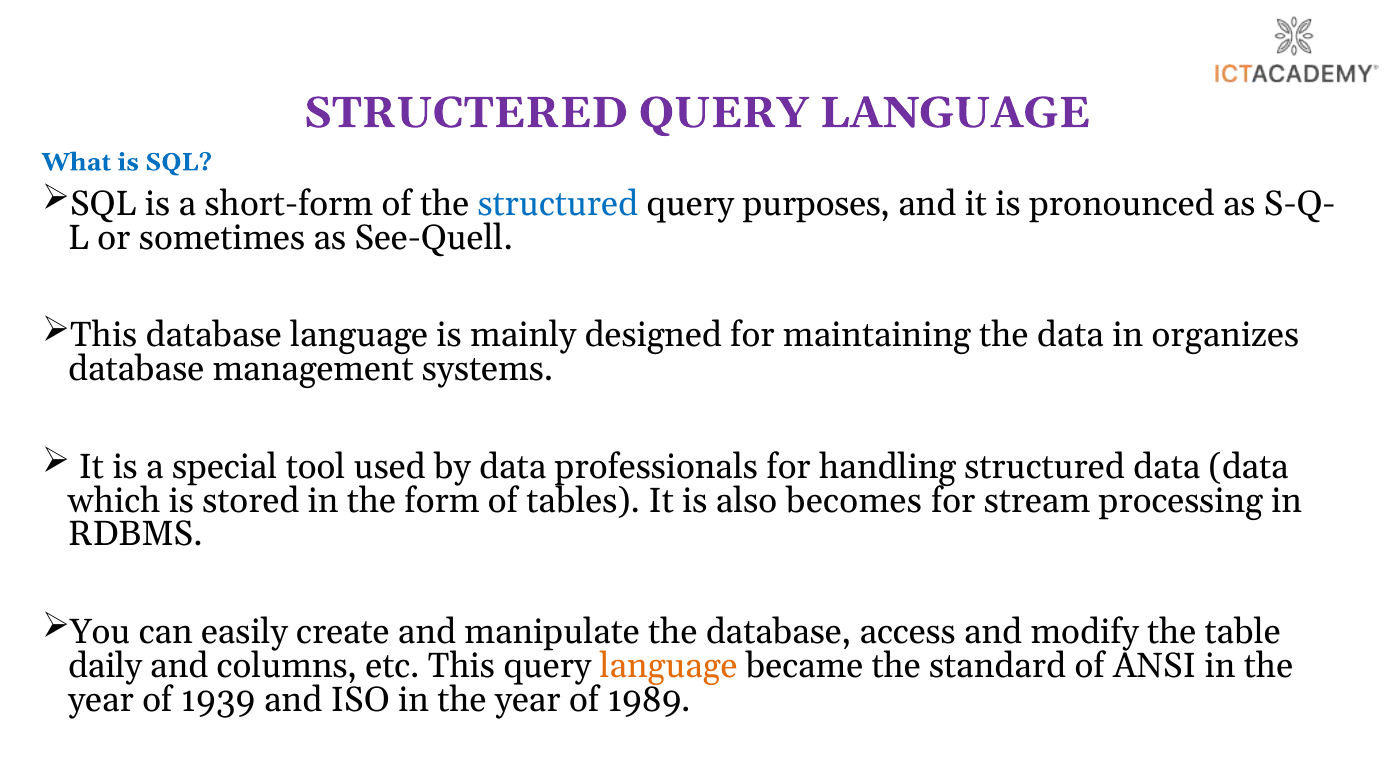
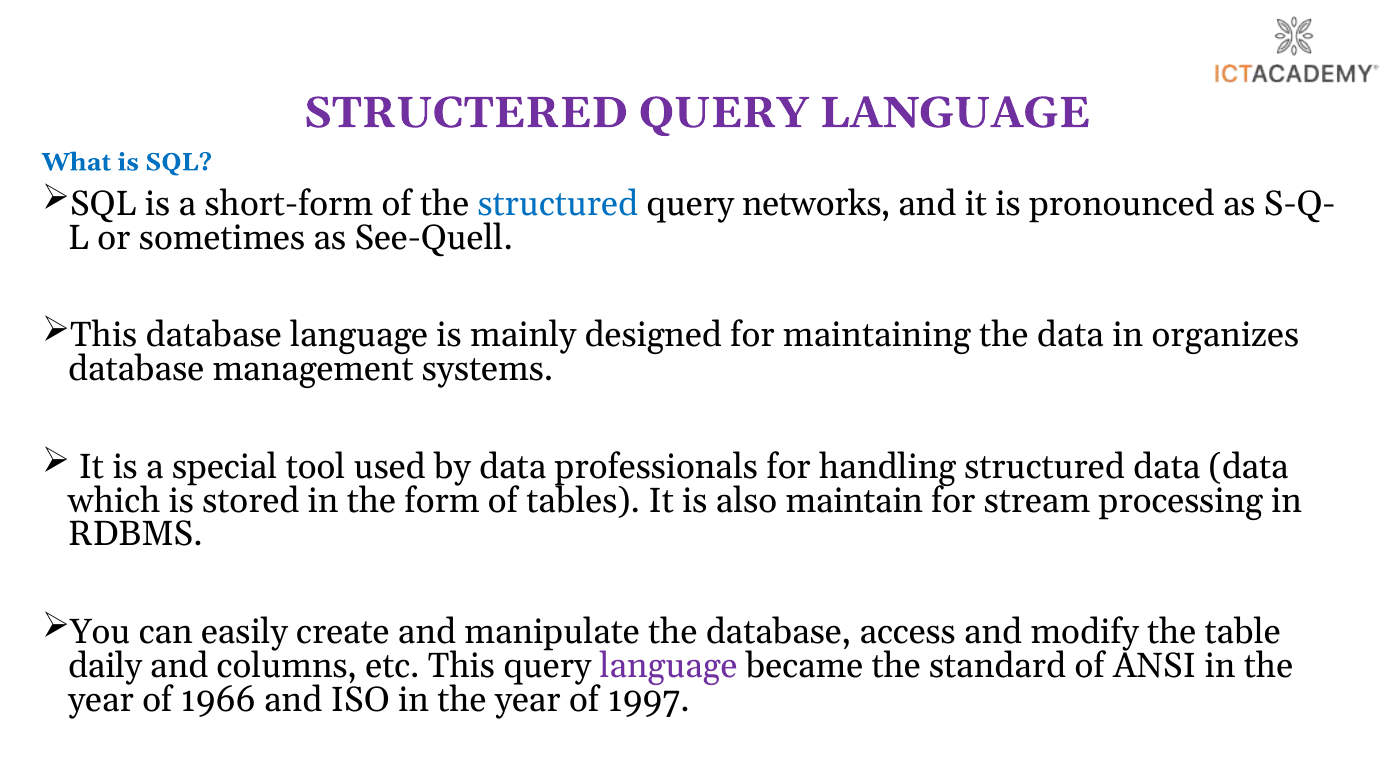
purposes: purposes -> networks (816, 204)
becomes: becomes -> maintain (854, 501)
language colour: orange -> purple (669, 666)
1939: 1939 -> 1966 (218, 700)
1989: 1989 -> 1997 (649, 700)
